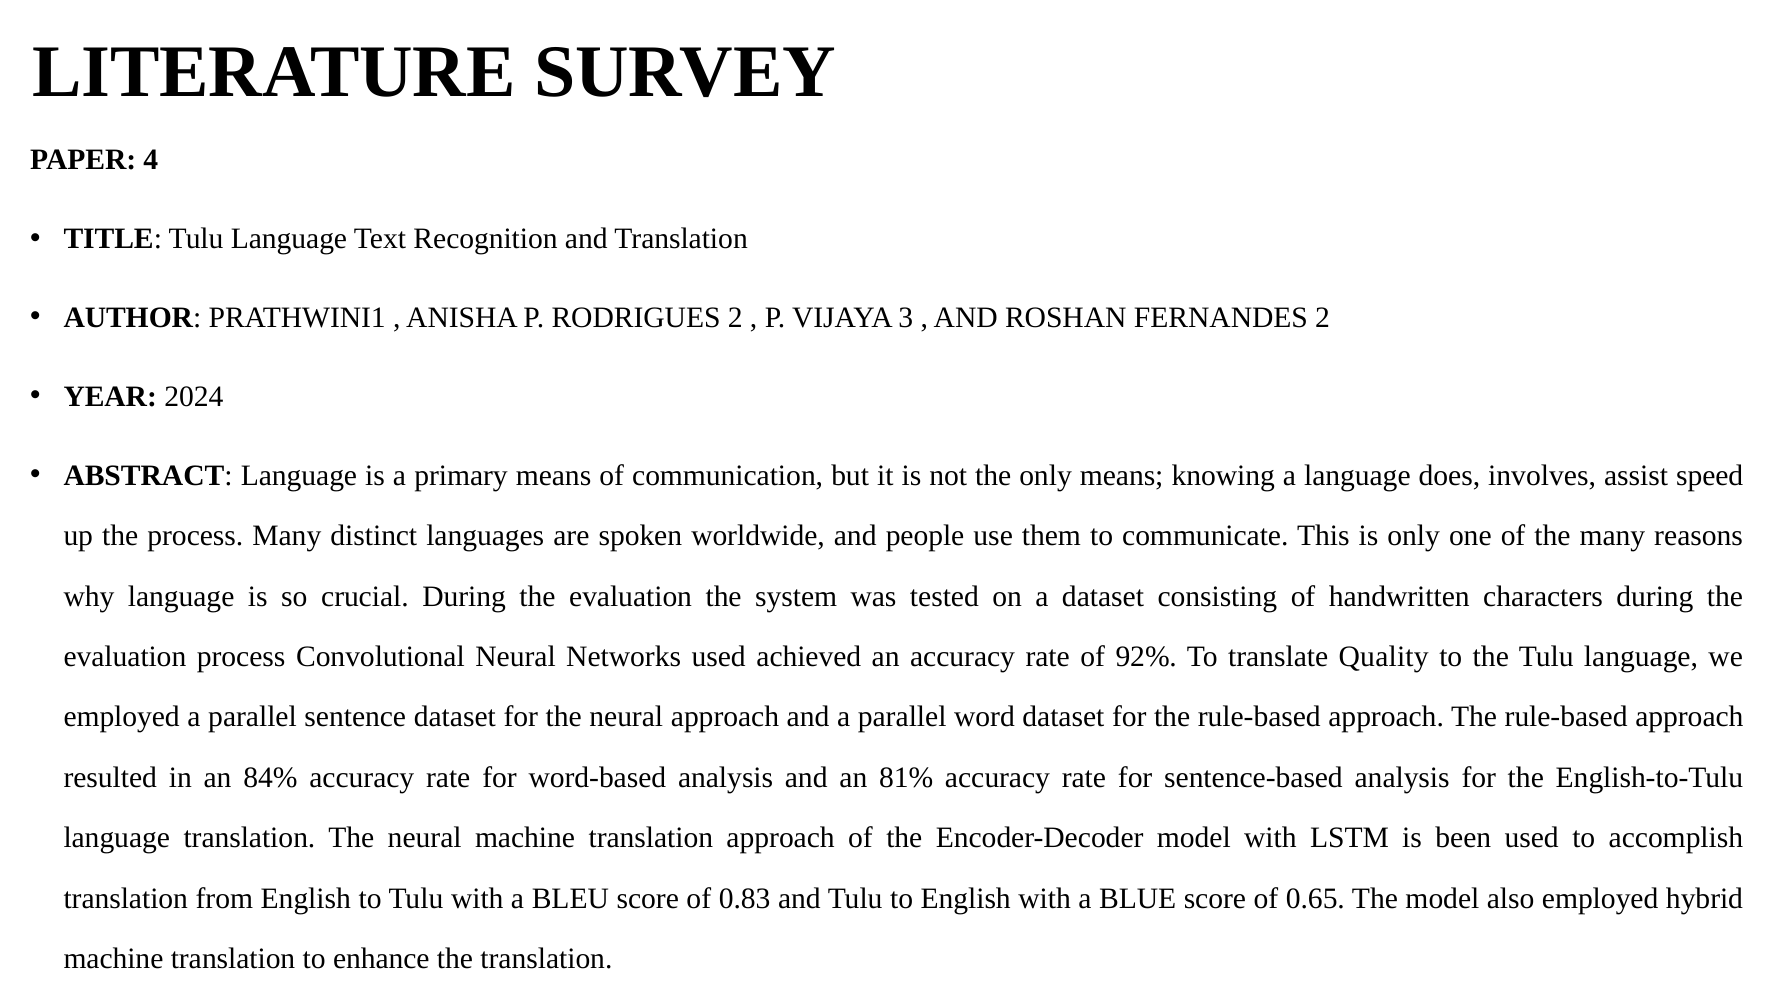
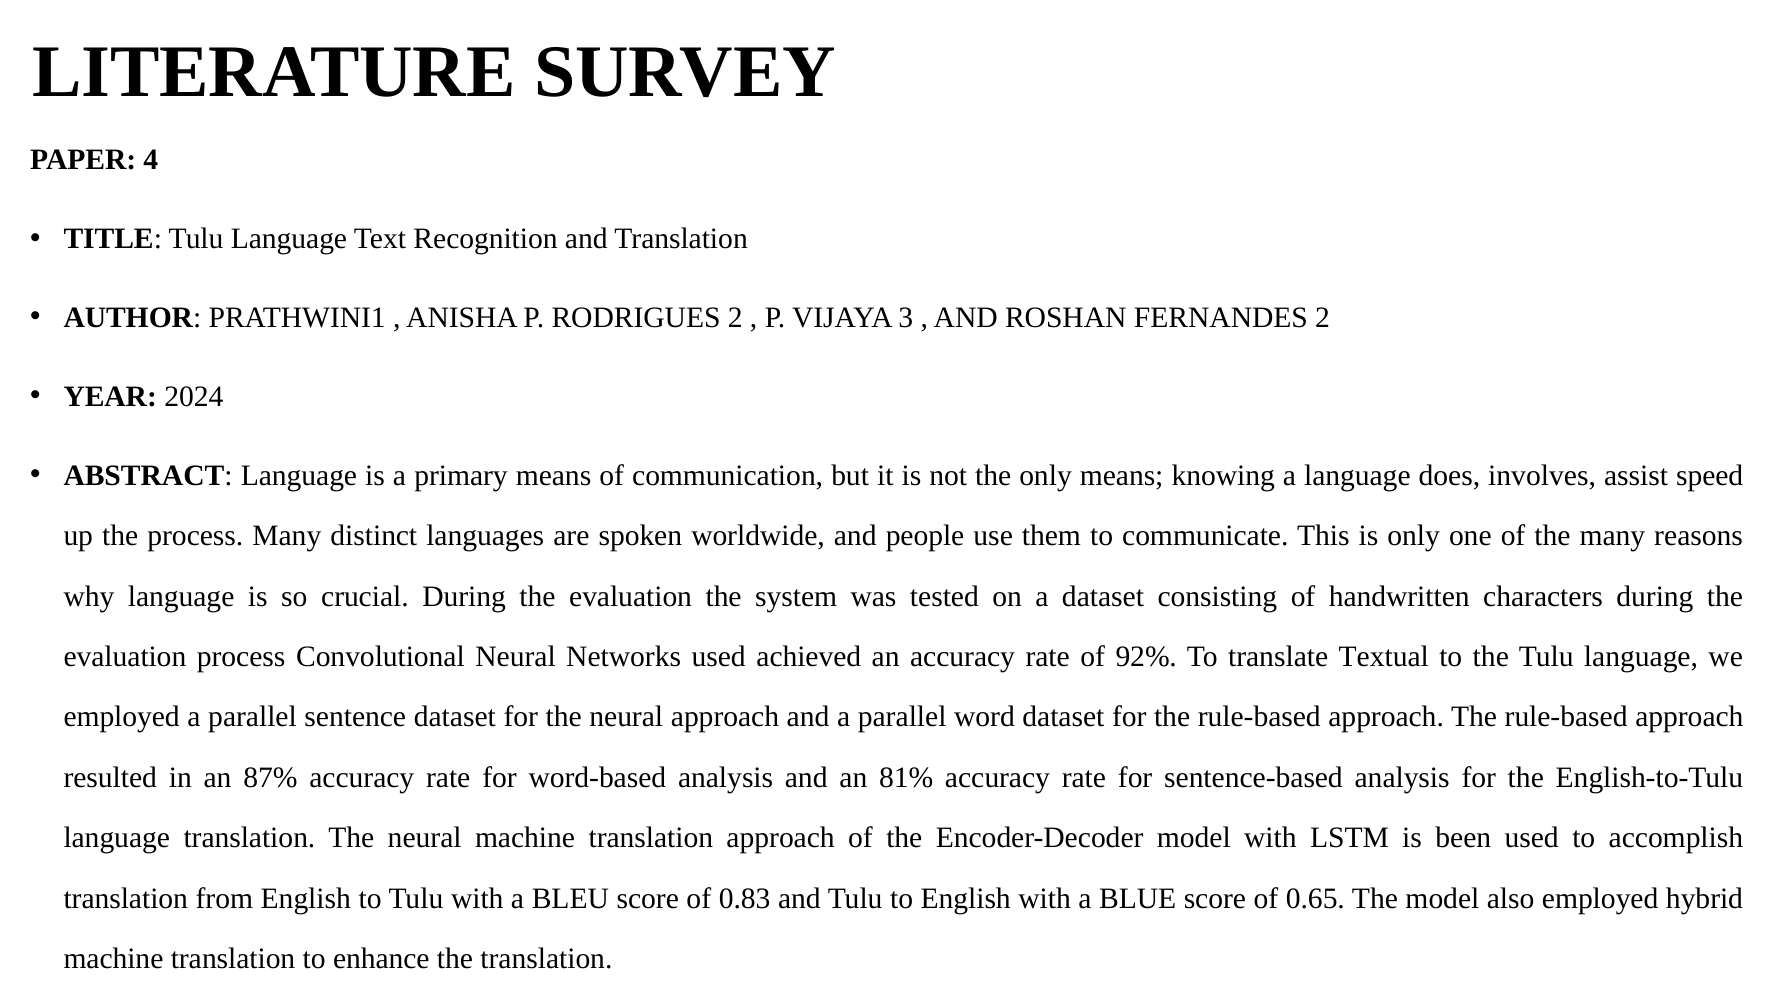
Quality: Quality -> Textual (1384, 657)
84%: 84% -> 87% (270, 778)
